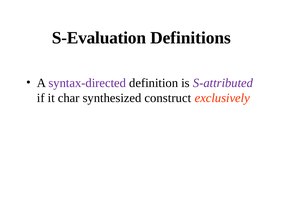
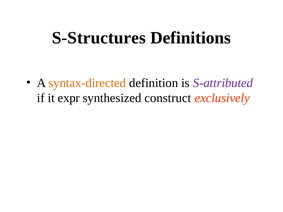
S-Evaluation: S-Evaluation -> S-Structures (99, 38)
syntax-directed colour: purple -> orange (87, 83)
char: char -> expr (69, 98)
